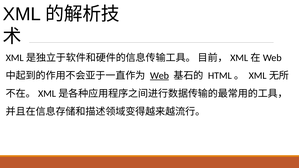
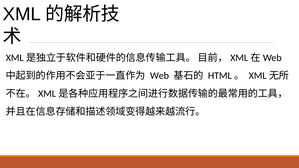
Web underline: present -> none (159, 76)
